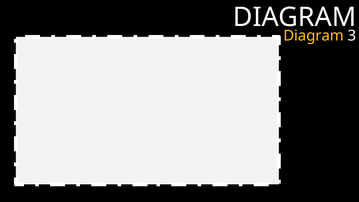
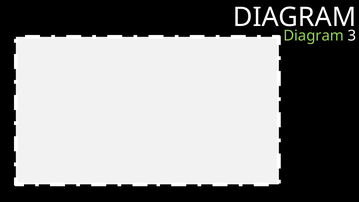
Diagram colour: yellow -> light green (314, 36)
